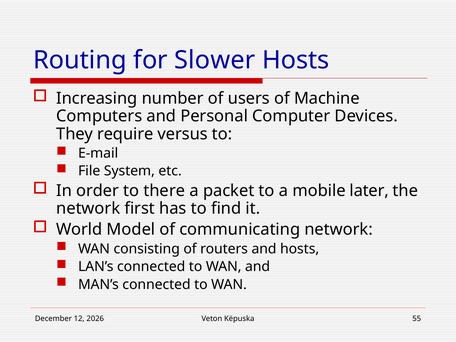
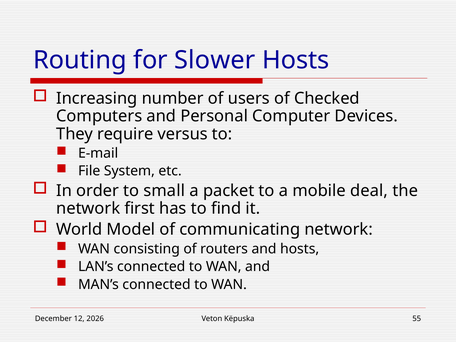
Machine: Machine -> Checked (327, 98)
there: there -> small (164, 191)
later: later -> deal (369, 191)
